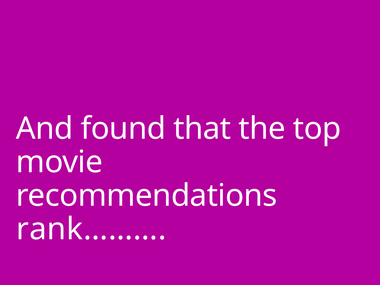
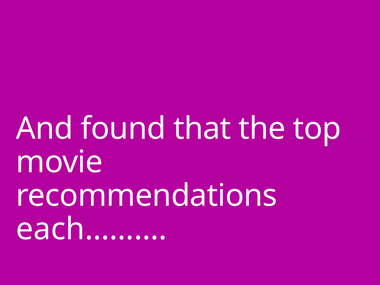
rank………: rank……… -> each……… (91, 229)
